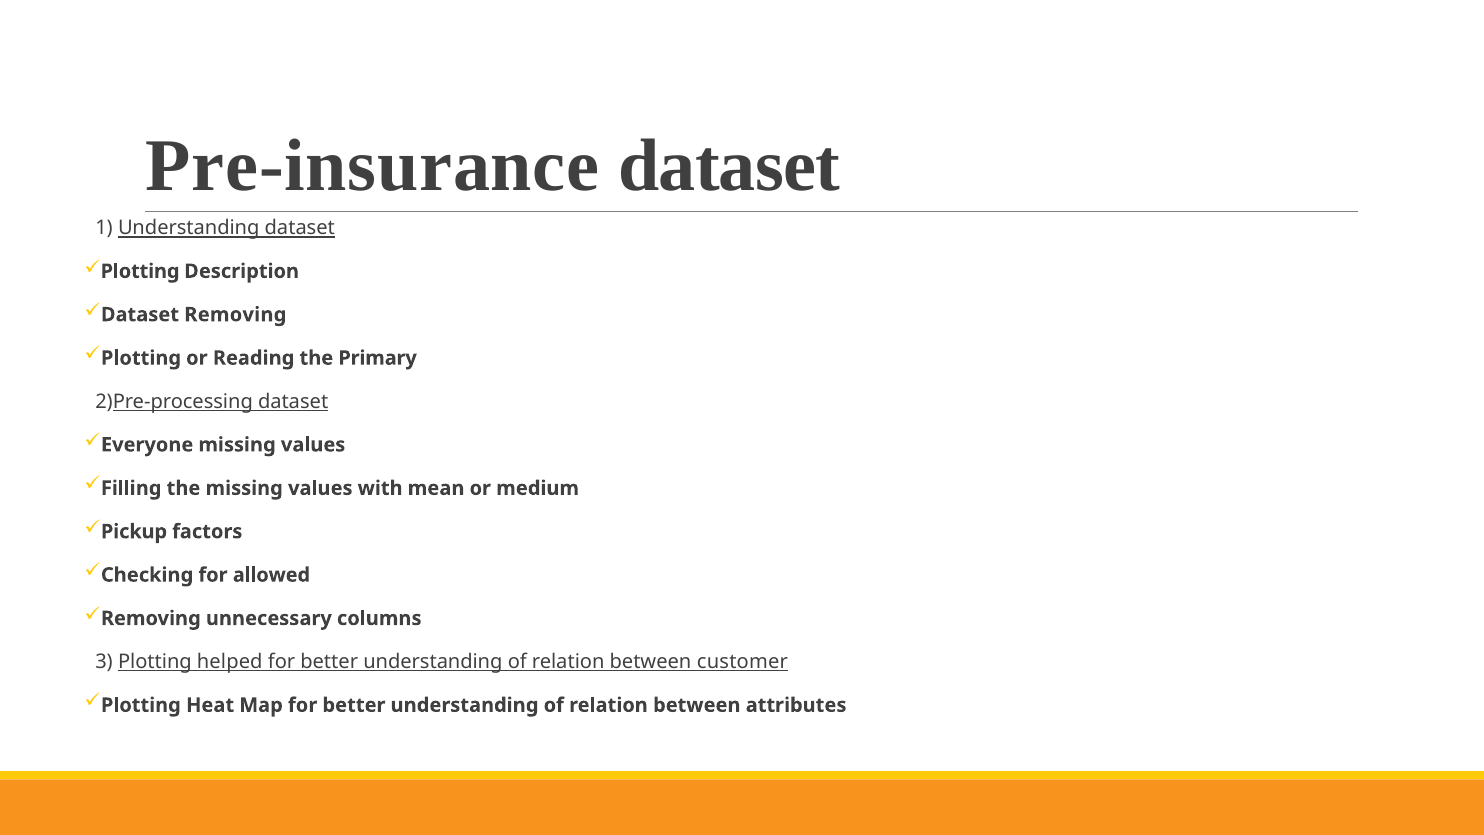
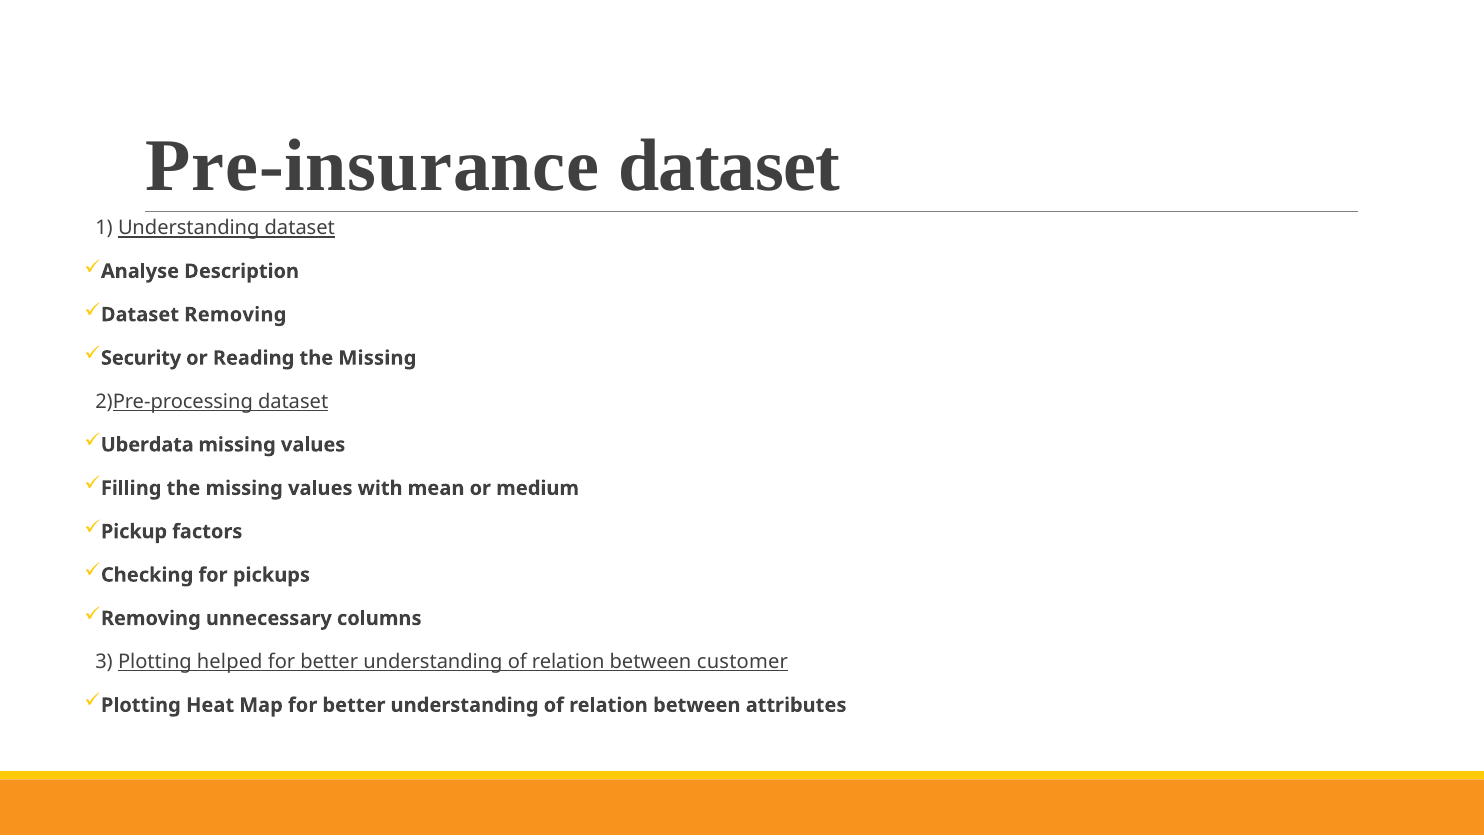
Plotting: Plotting -> Analyse (140, 271)
Plotting: Plotting -> Security (141, 358)
Reading the Primary: Primary -> Missing (377, 358)
Everyone: Everyone -> Uberdata (147, 445)
allowed: allowed -> pickups (271, 575)
